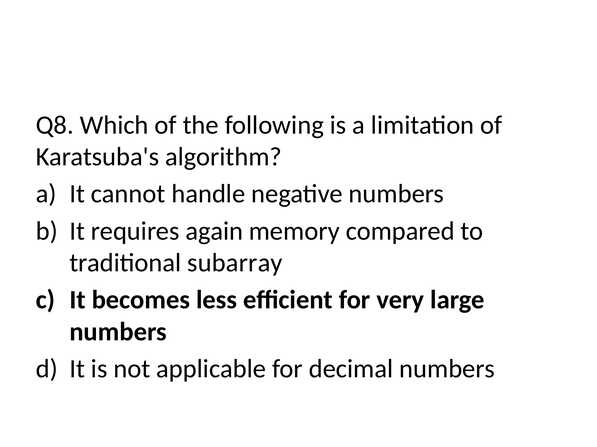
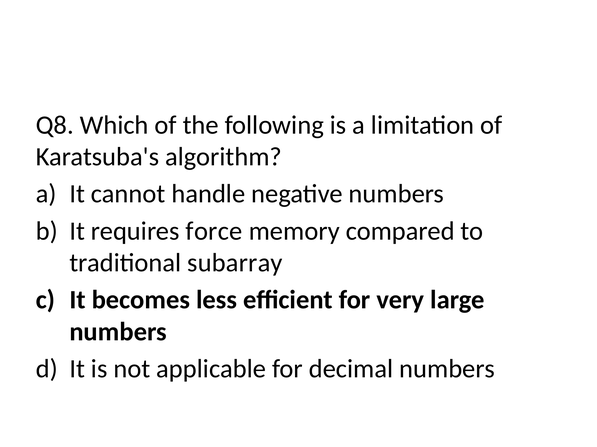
again: again -> force (214, 231)
